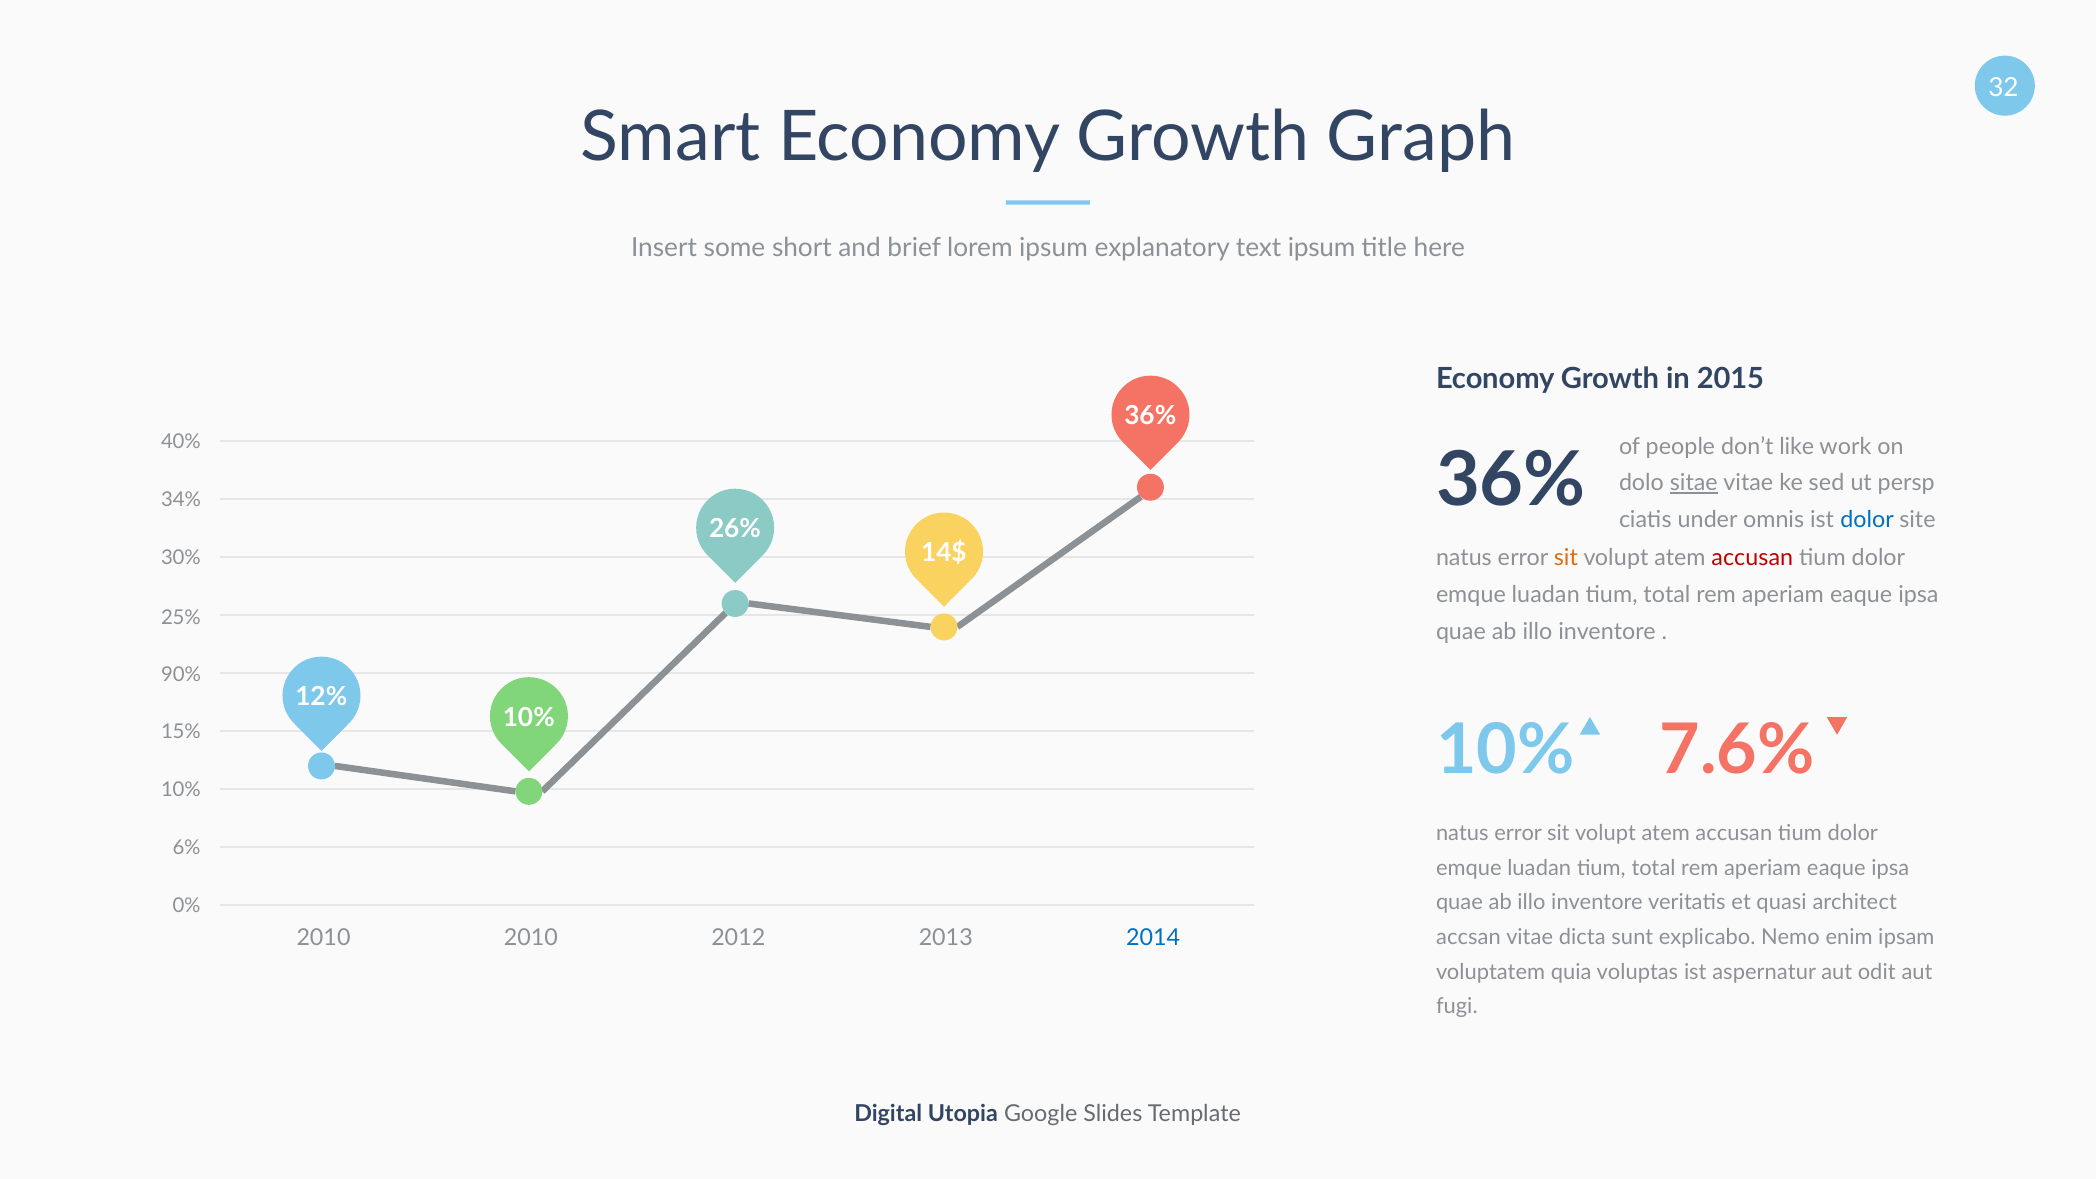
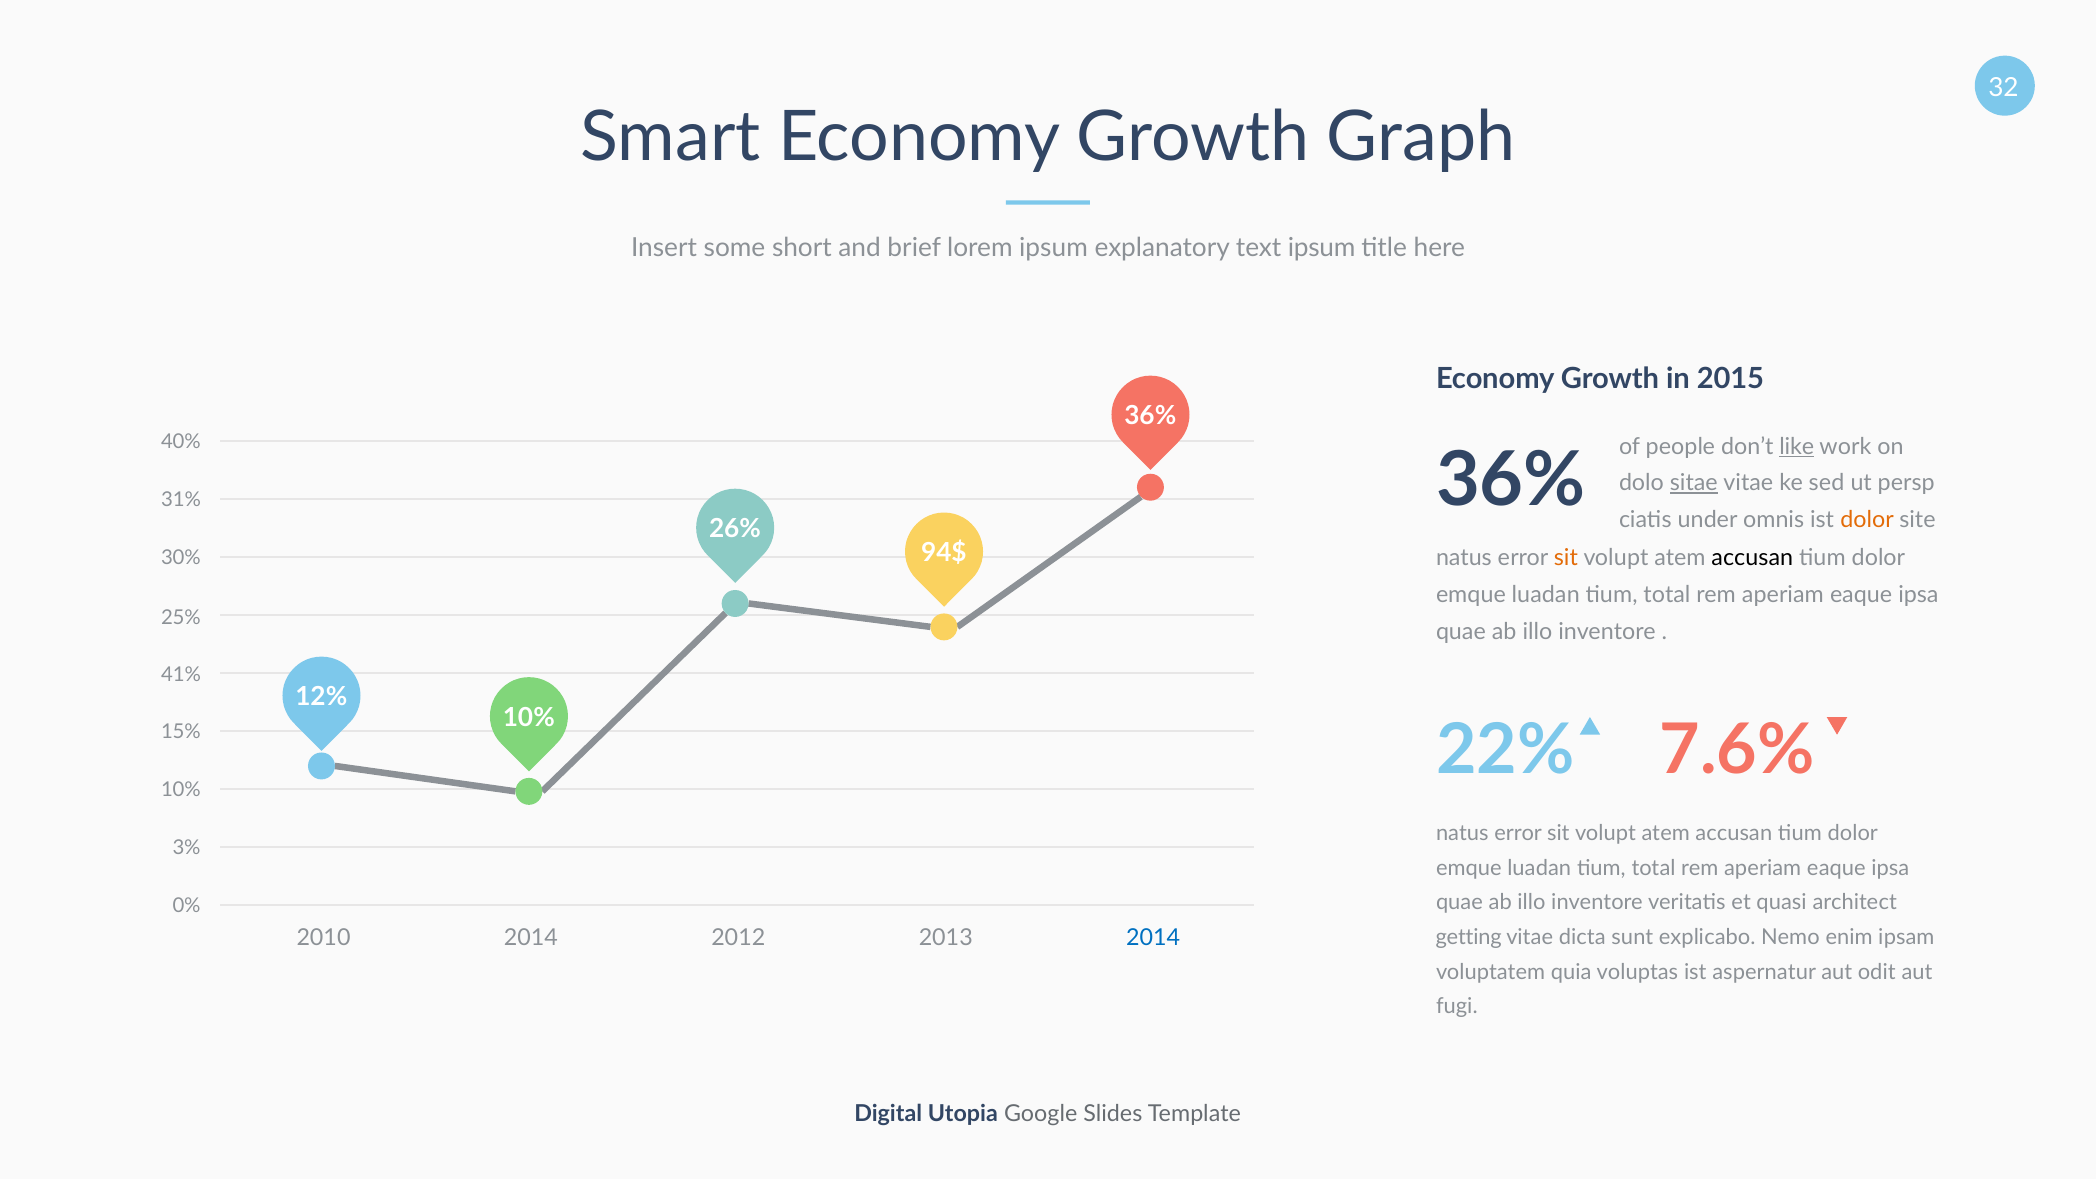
like underline: none -> present (1797, 446)
34%: 34% -> 31% (181, 500)
dolor colour: blue -> orange (1867, 520)
14$: 14$ -> 94$ (944, 553)
accusan colour: red -> black (1752, 558)
90%: 90% -> 41% (181, 675)
10%: 10% -> 22% (1505, 751)
6%: 6% -> 3% (187, 848)
2010 2010: 2010 -> 2014 (531, 938)
accsan: accsan -> getting (1469, 937)
